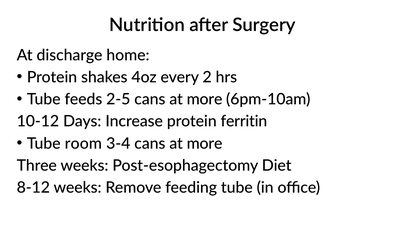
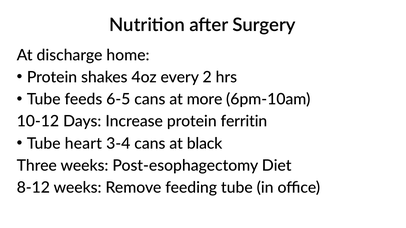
2-5: 2-5 -> 6-5 (118, 100)
room: room -> heart (83, 144)
3-4 cans at more: more -> black (205, 144)
